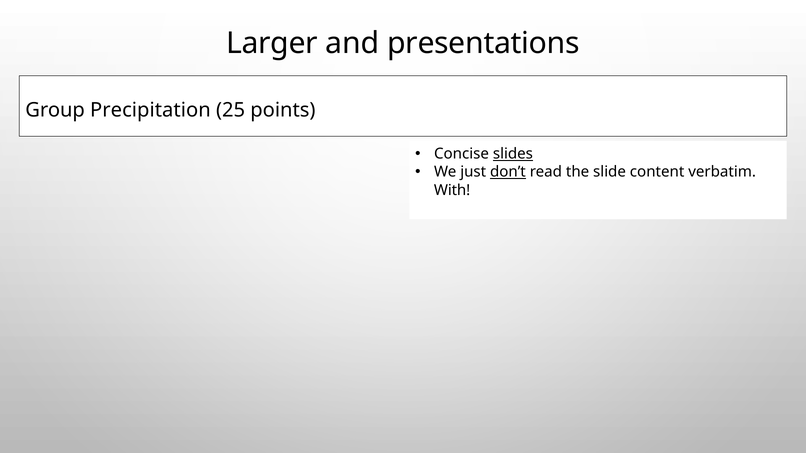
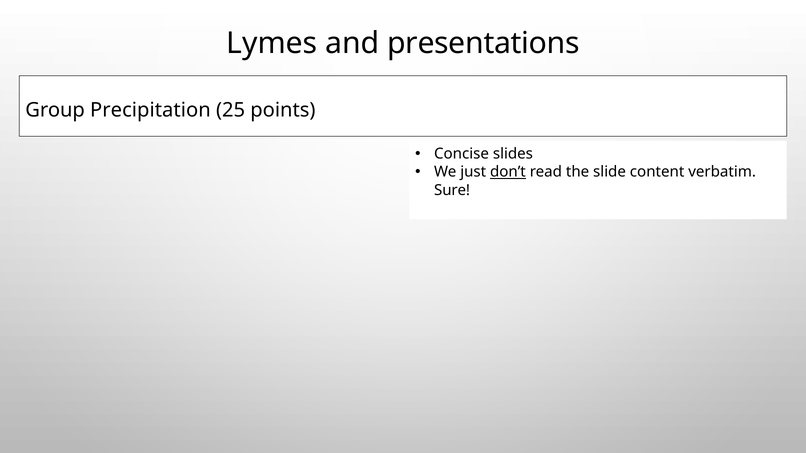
Larger: Larger -> Lymes (272, 43)
slides underline: present -> none (513, 154)
With: With -> Sure (452, 190)
